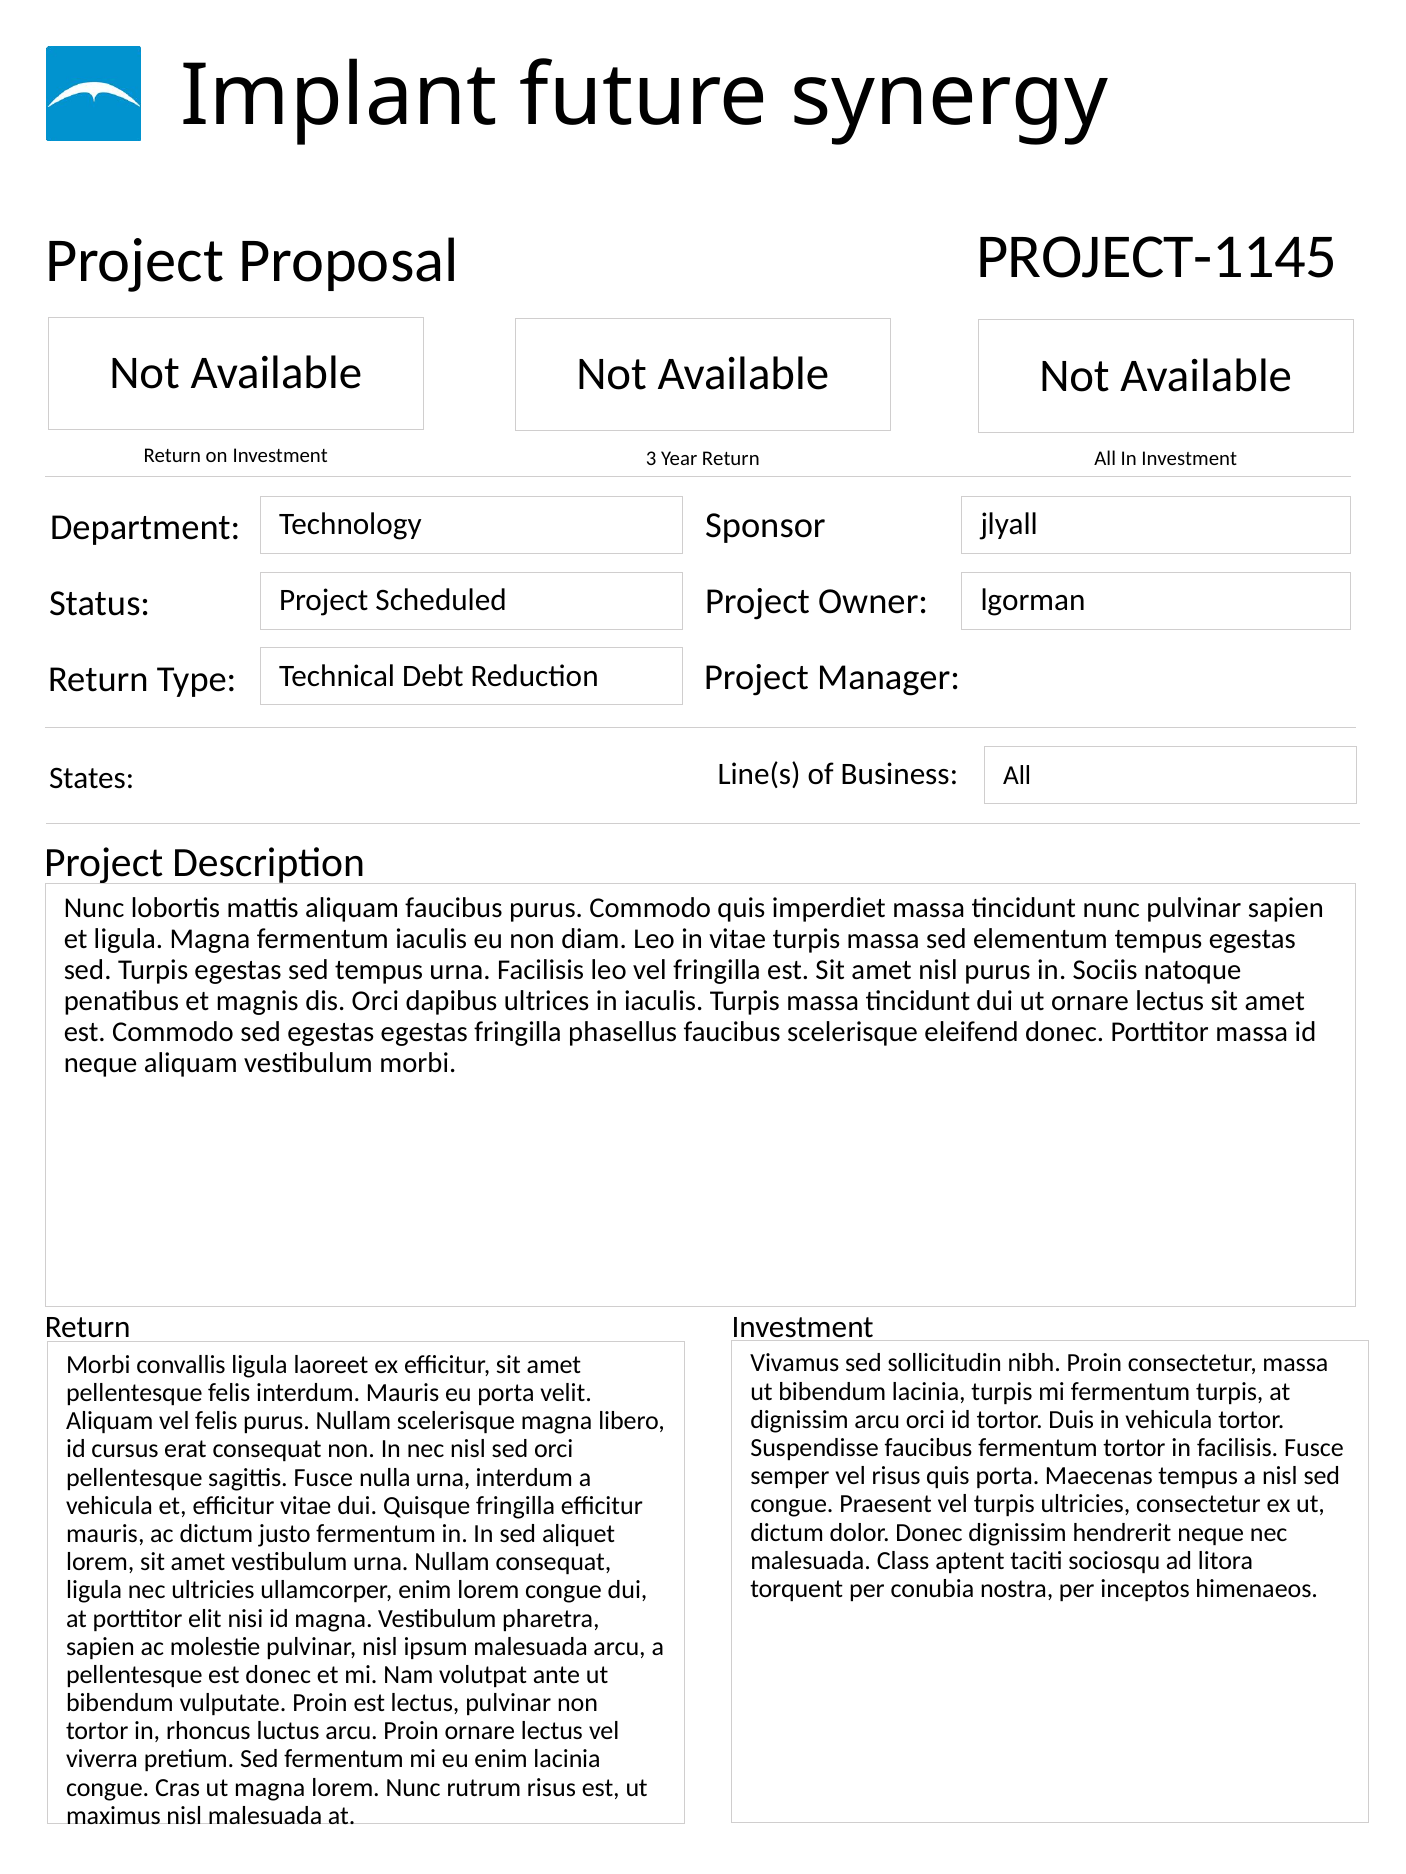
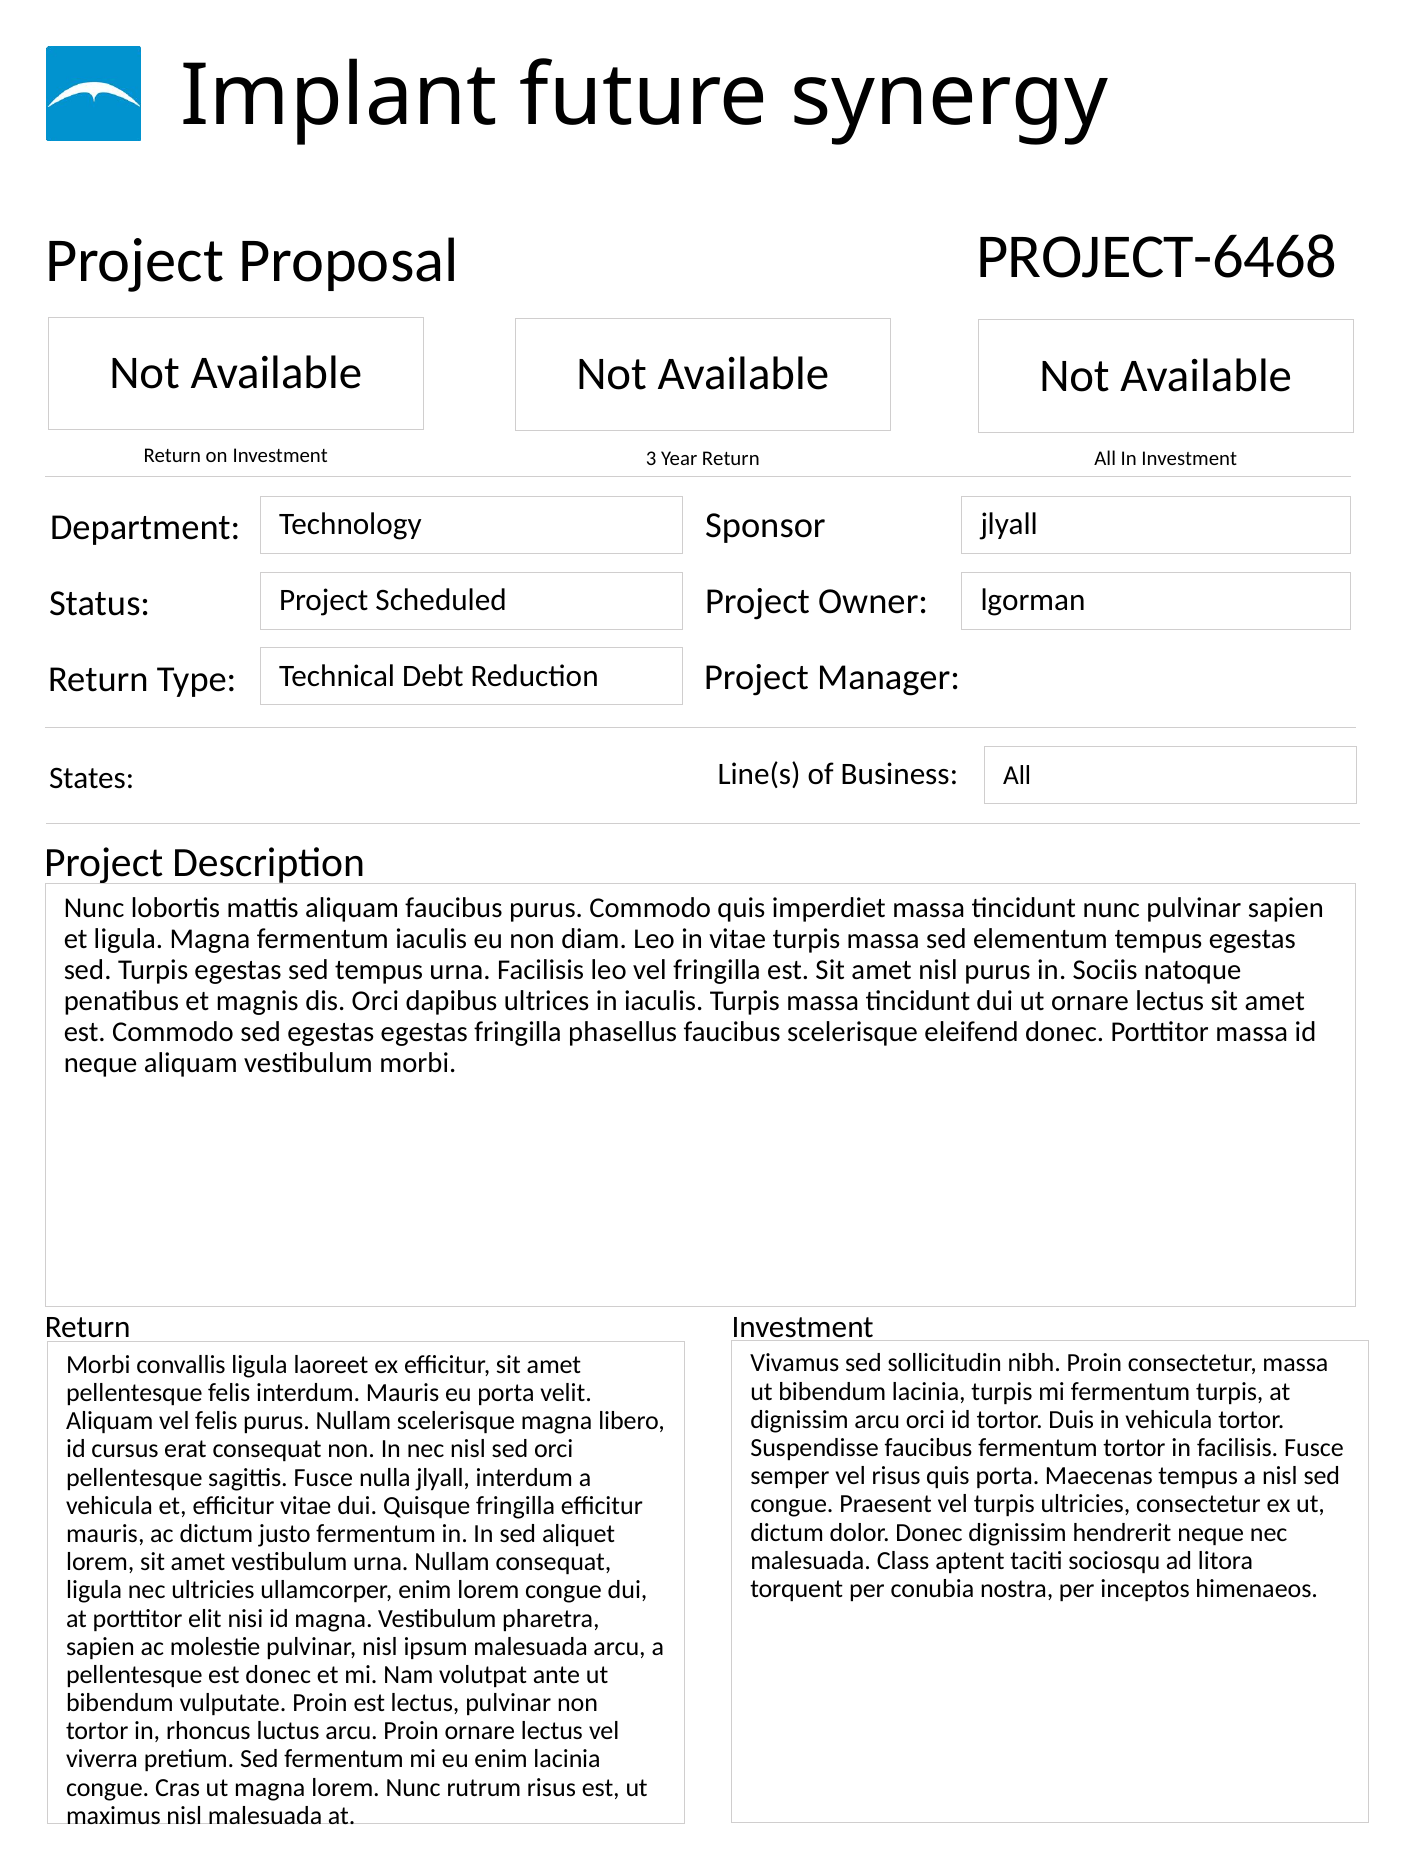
PROJECT-1145: PROJECT-1145 -> PROJECT-6468 (1157, 257)
nulla urna: urna -> jlyall (443, 1478)
